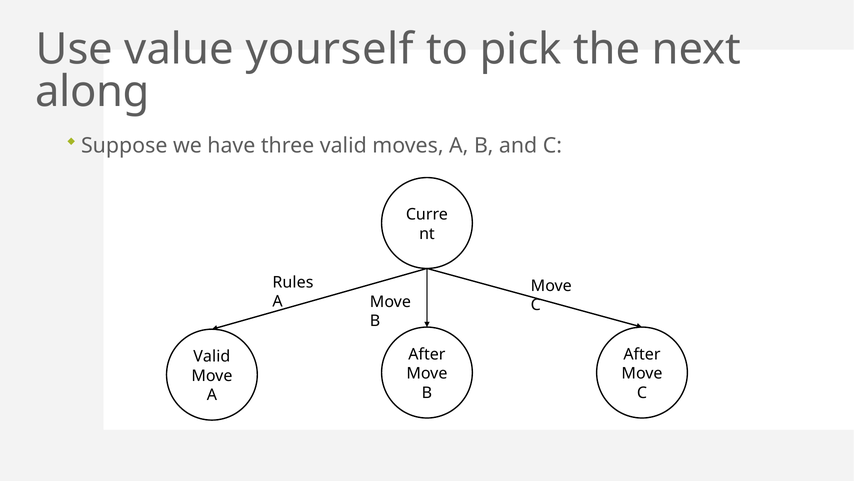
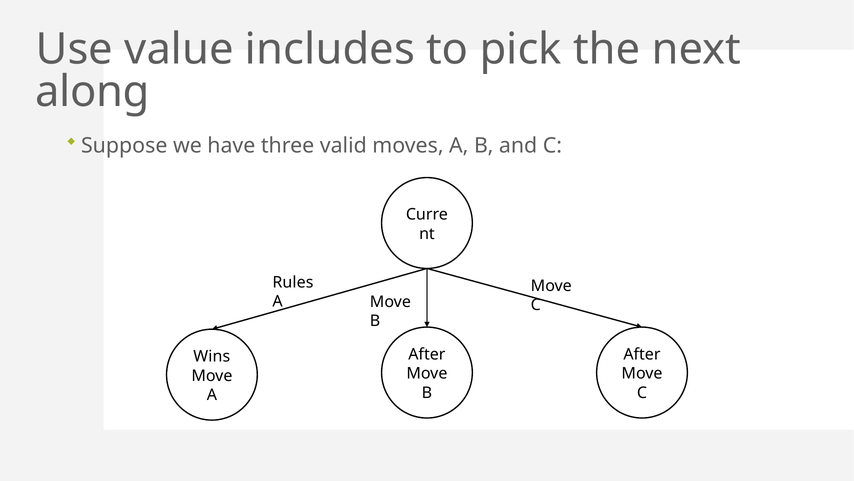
yourself: yourself -> includes (330, 49)
Valid: Valid -> Wins (212, 356)
